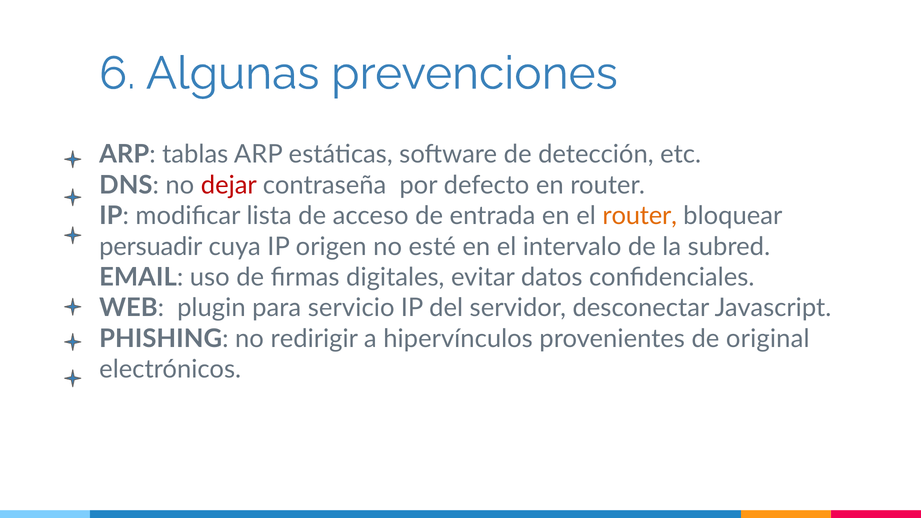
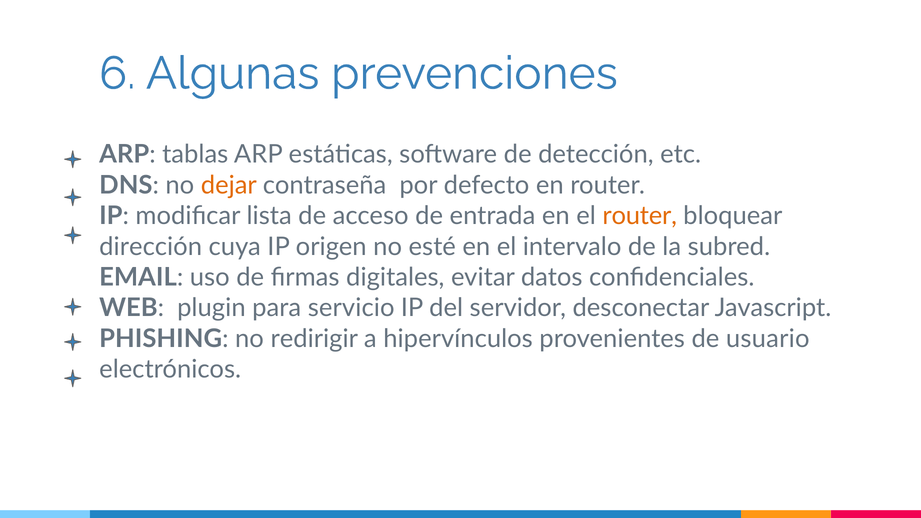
dejar colour: red -> orange (229, 185)
persuadir: persuadir -> dirección (151, 247)
original: original -> usuario (768, 339)
